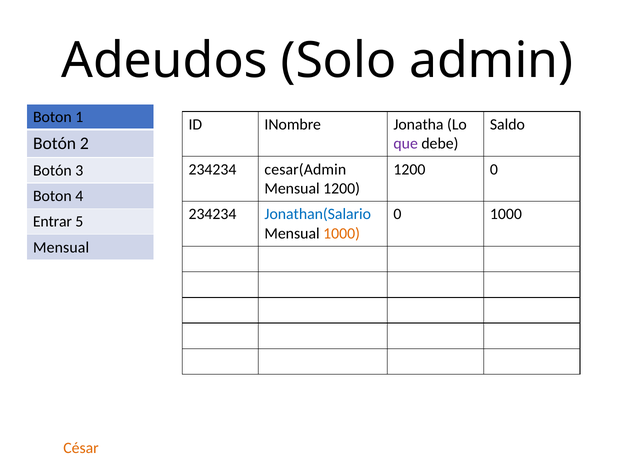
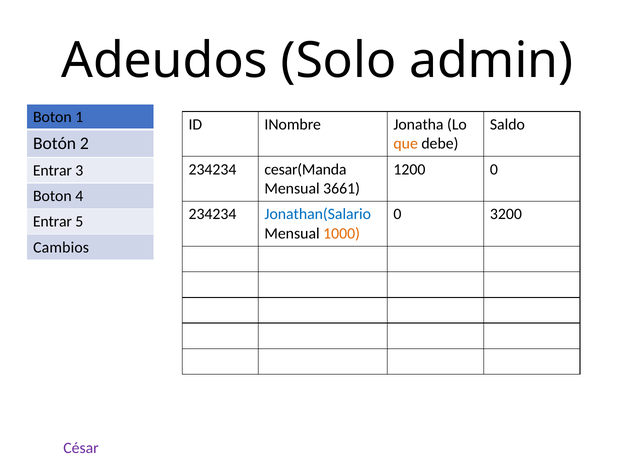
que colour: purple -> orange (406, 144)
cesar(Admin: cesar(Admin -> cesar(Manda (305, 169)
Botón: Botón -> Entrar (52, 170)
Mensual 1200: 1200 -> 3661 (342, 188)
0 1000: 1000 -> 3200 (506, 214)
Mensual: Mensual -> Cambios (61, 247)
César colour: orange -> purple (81, 447)
